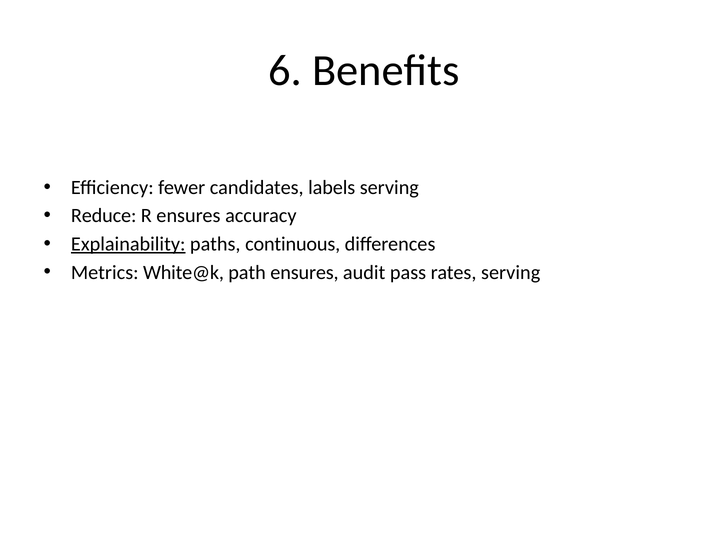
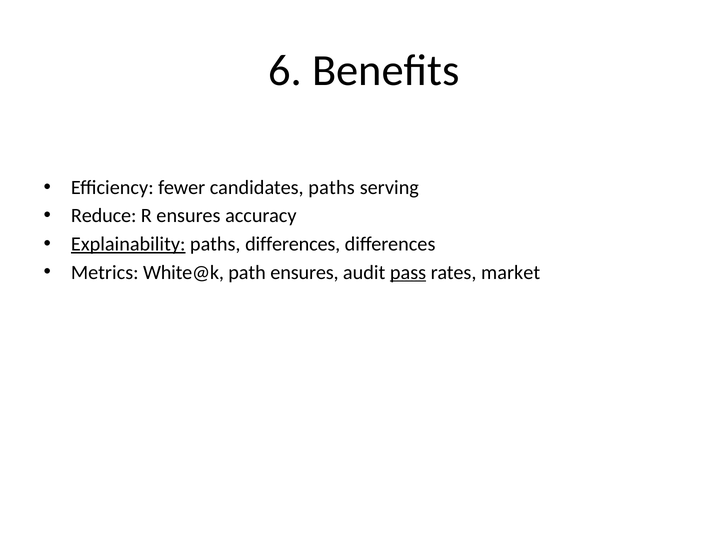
candidates labels: labels -> paths (332, 187)
paths continuous: continuous -> differences (293, 244)
pass underline: none -> present (408, 272)
rates serving: serving -> market (511, 272)
